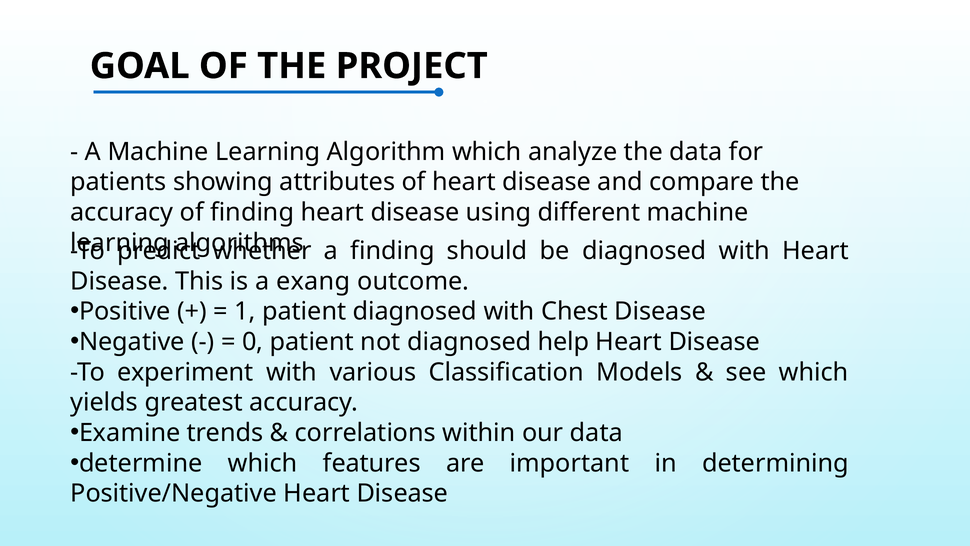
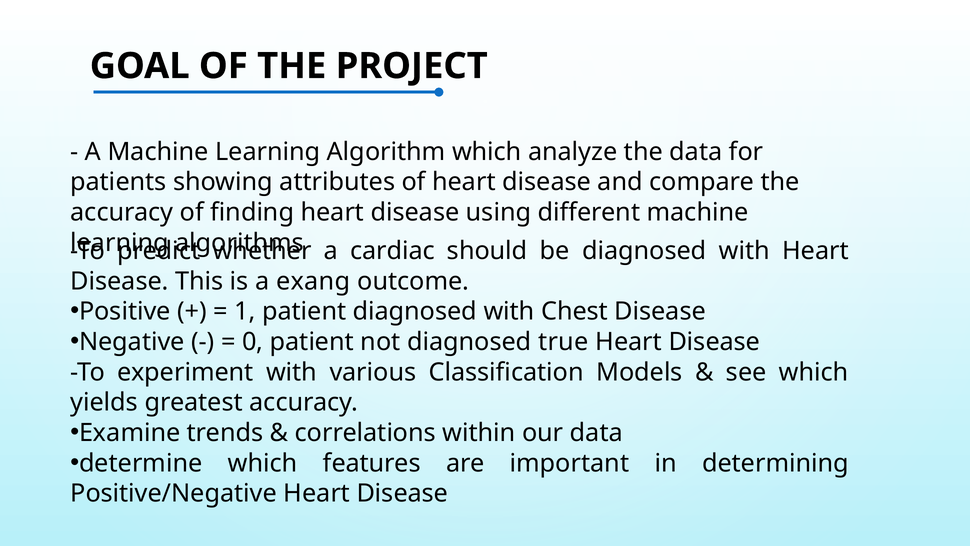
a finding: finding -> cardiac (393, 251)
help: help -> true (563, 342)
